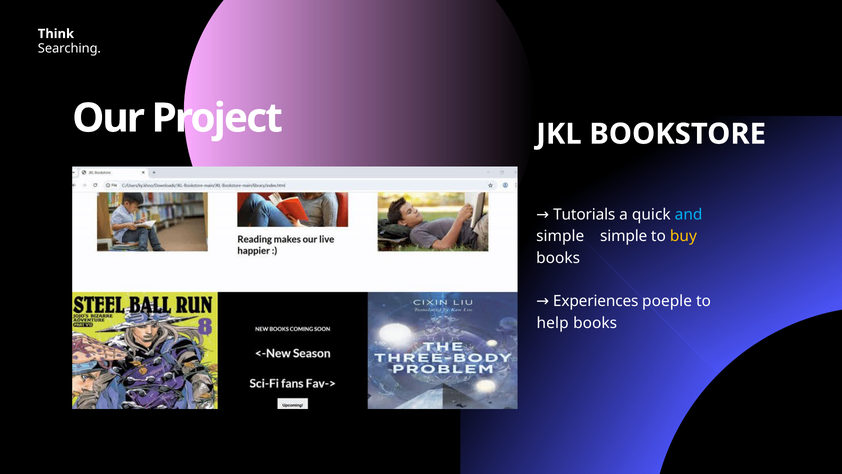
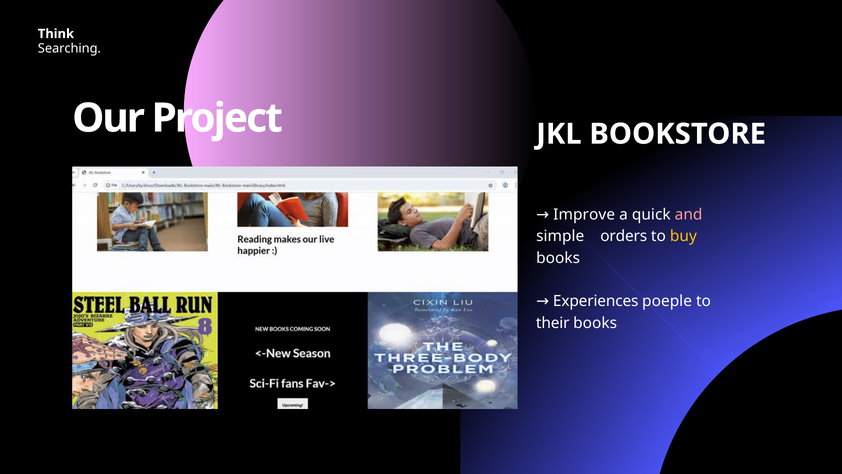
Tutorials: Tutorials -> Improve (584, 214)
and colour: light blue -> pink (689, 214)
simple simple: simple -> orders (624, 236)
help: help -> their (553, 323)
